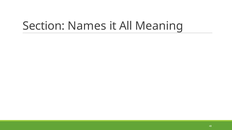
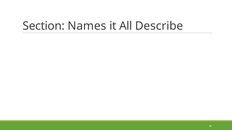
Meaning: Meaning -> Describe (159, 26)
